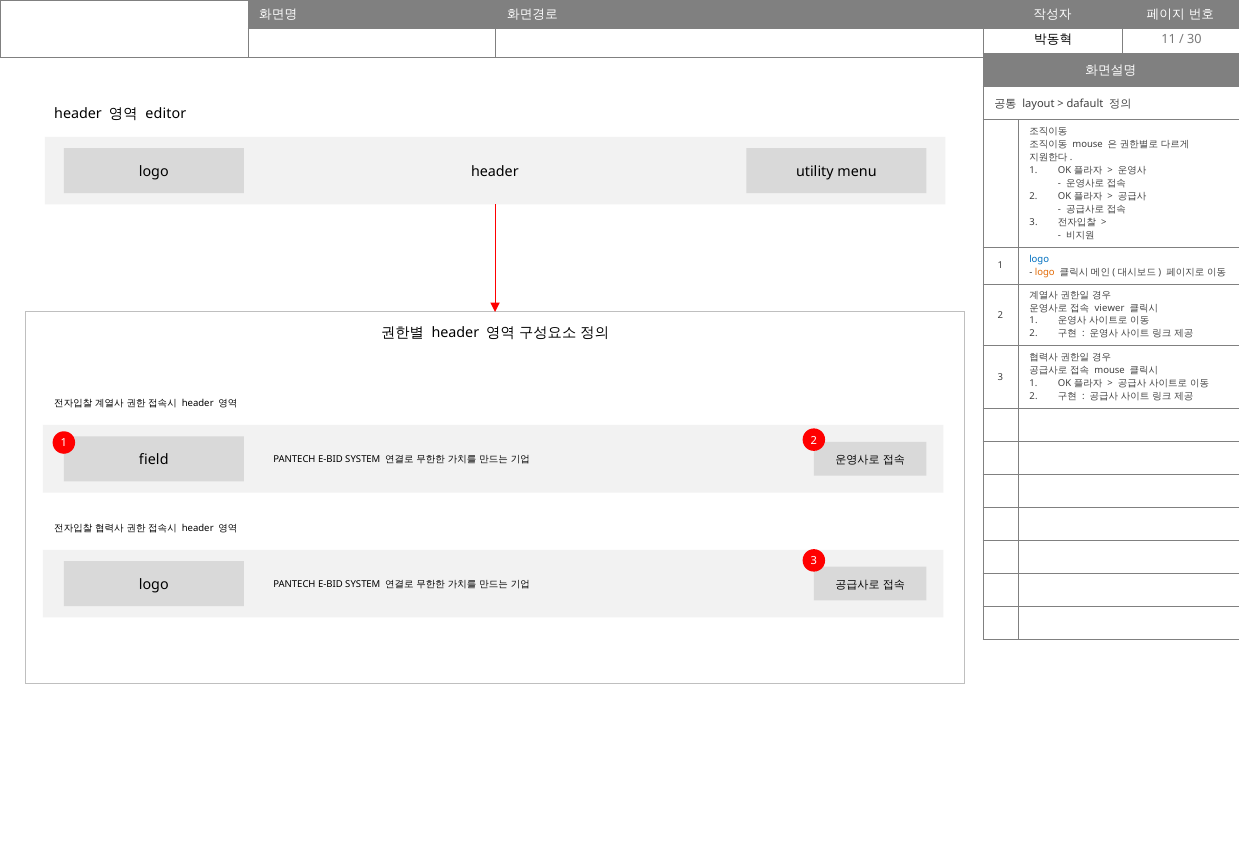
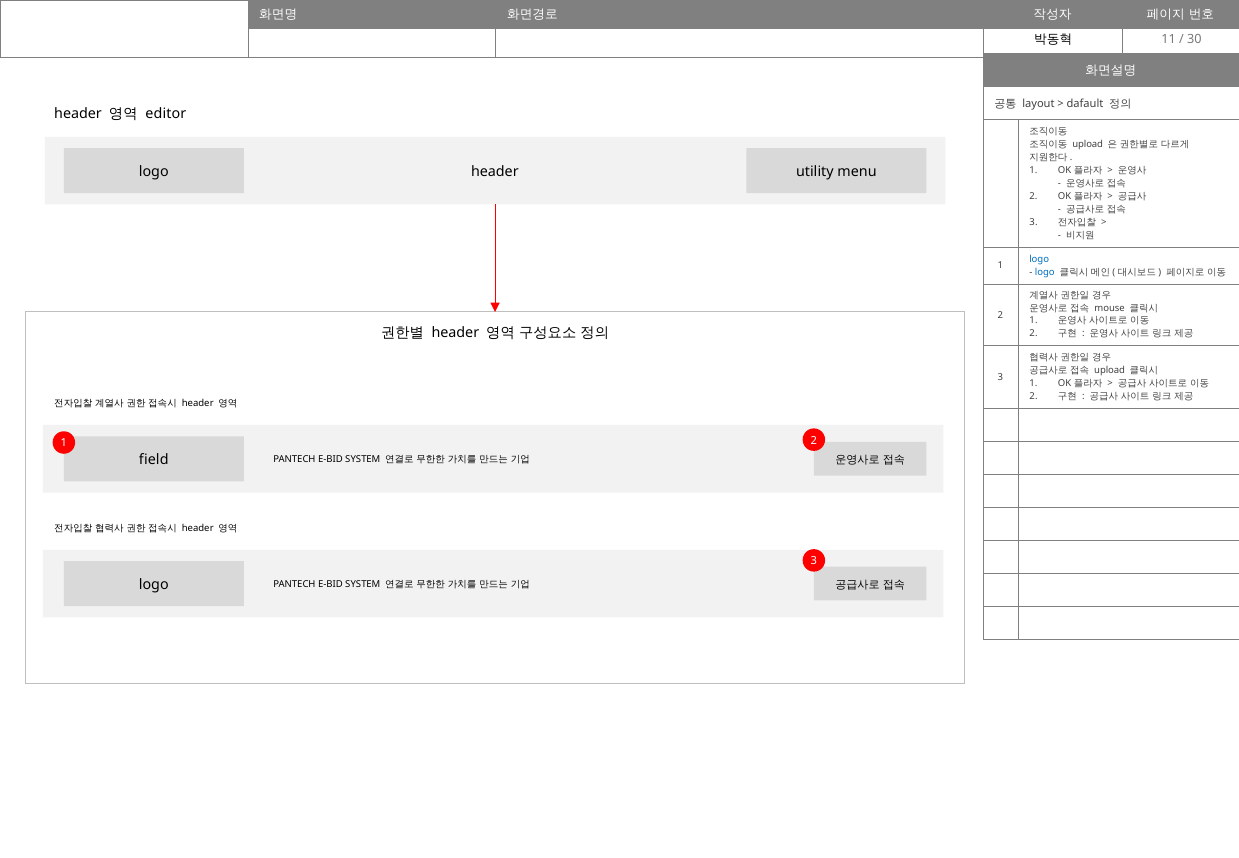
mouse: mouse -> upload (1088, 144)
logo colour: orange -> blue (1045, 272)
viewer: viewer -> mouse (1110, 309)
mouse: mouse -> upload (1110, 370)
